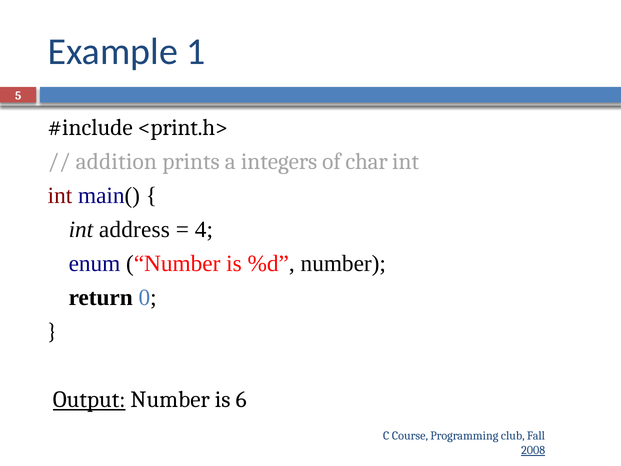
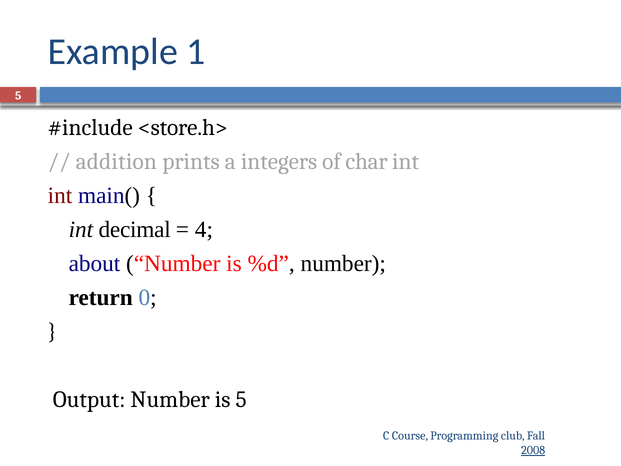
<print.h>: <print.h> -> <store.h> (183, 127)
address: address -> decimal (135, 229)
enum: enum -> about (94, 263)
Output underline: present -> none (89, 399)
is 6: 6 -> 5 (241, 399)
